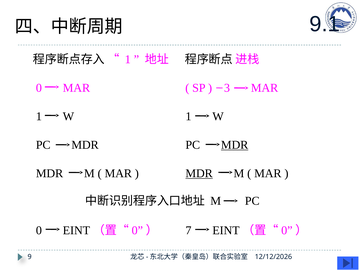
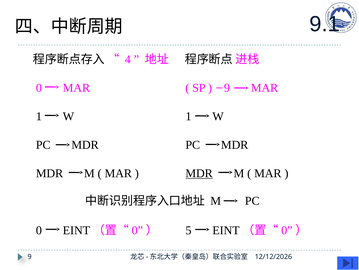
1: 1 -> 4 (128, 59)
3: 3 -> 9 (227, 88)
MDR underline: present -> none (235, 144)
7: 7 -> 5 (188, 230)
